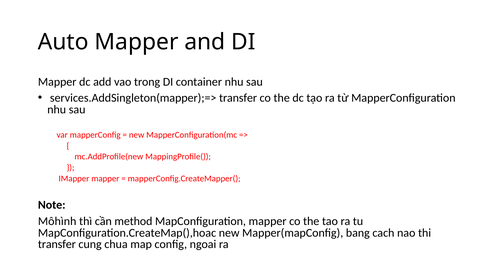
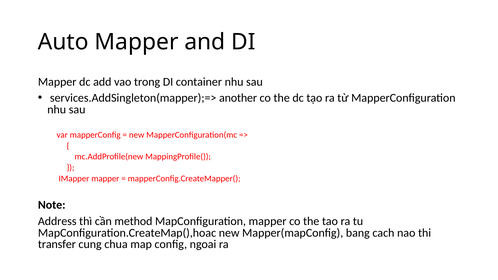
services.AddSingleton(mapper);=> transfer: transfer -> another (238, 98)
Môhình: Môhình -> Address (57, 221)
